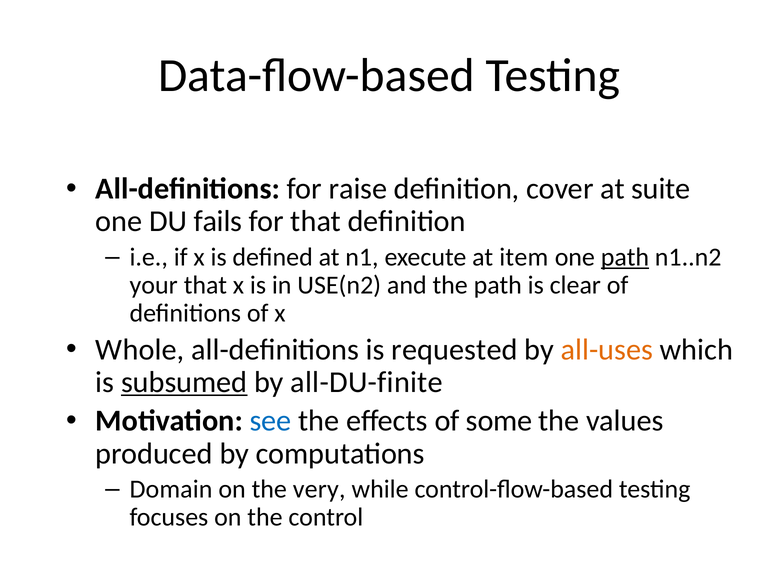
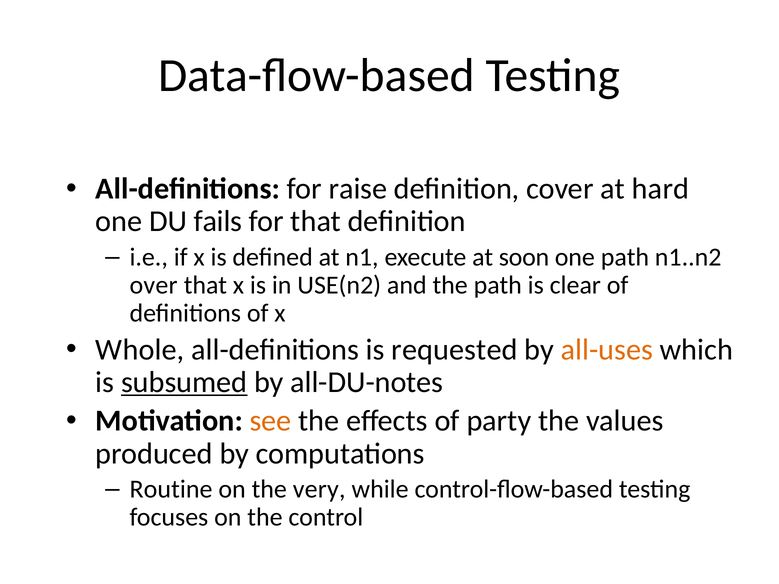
suite: suite -> hard (660, 189)
item: item -> soon (524, 257)
path underline: present -> none (625, 257)
your: your -> over (154, 285)
all-DU-finite: all-DU-finite -> all-DU-notes (367, 382)
see colour: blue -> orange (271, 421)
some: some -> party (499, 421)
Domain: Domain -> Routine (171, 489)
